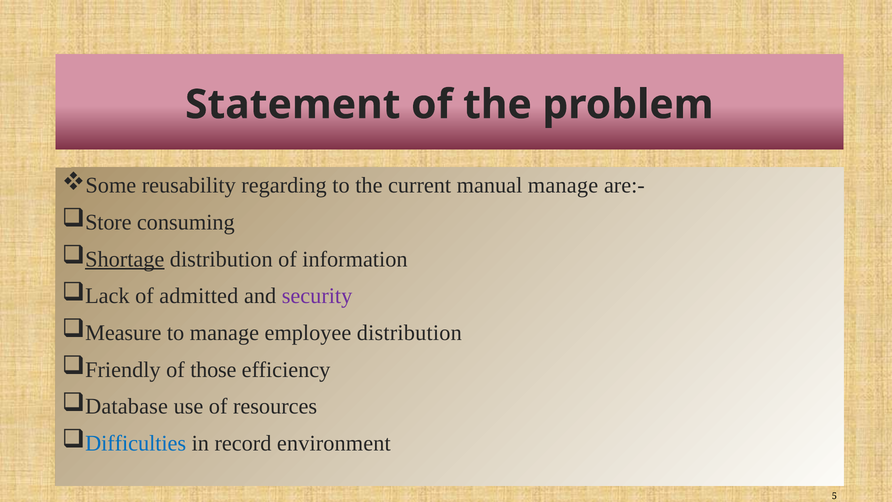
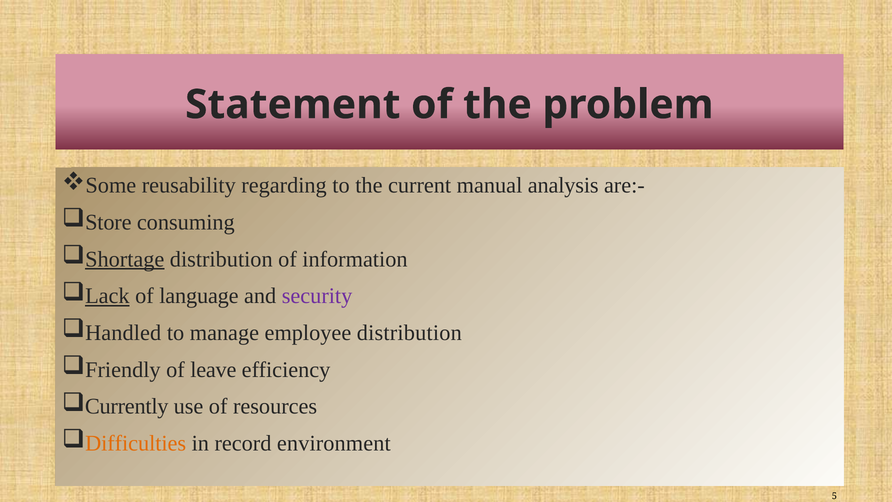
manual manage: manage -> analysis (563, 186)
Lack underline: none -> present (107, 296)
admitted: admitted -> language (199, 296)
Measure: Measure -> Handled (123, 333)
those: those -> leave (213, 370)
Database: Database -> Currently (127, 406)
Difficulties colour: blue -> orange (136, 443)
